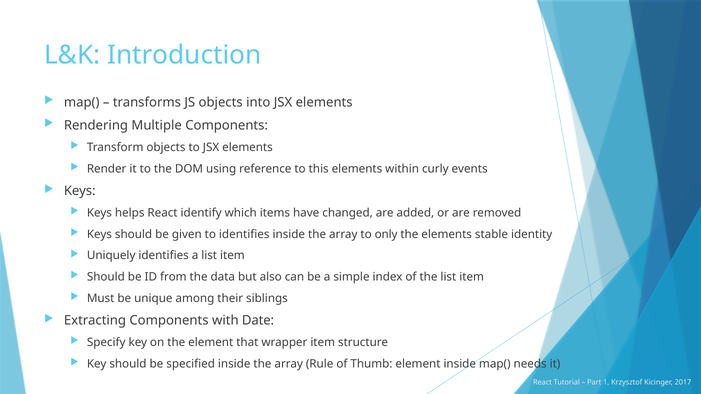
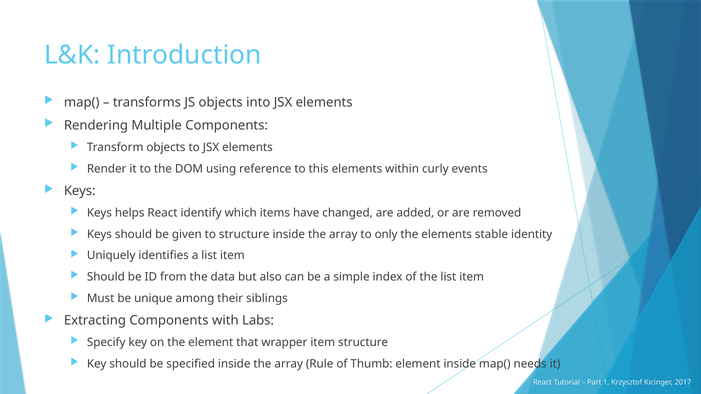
to identifies: identifies -> structure (244, 234)
Date: Date -> Labs (258, 321)
